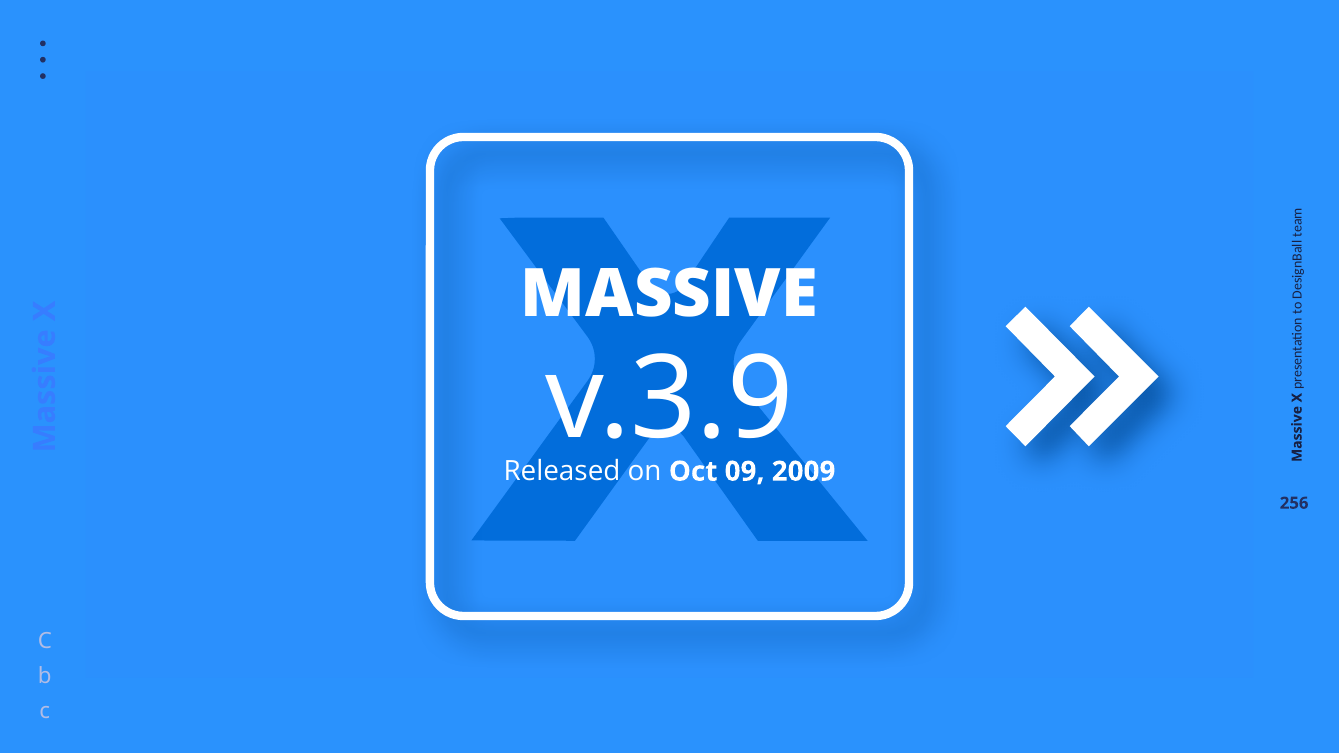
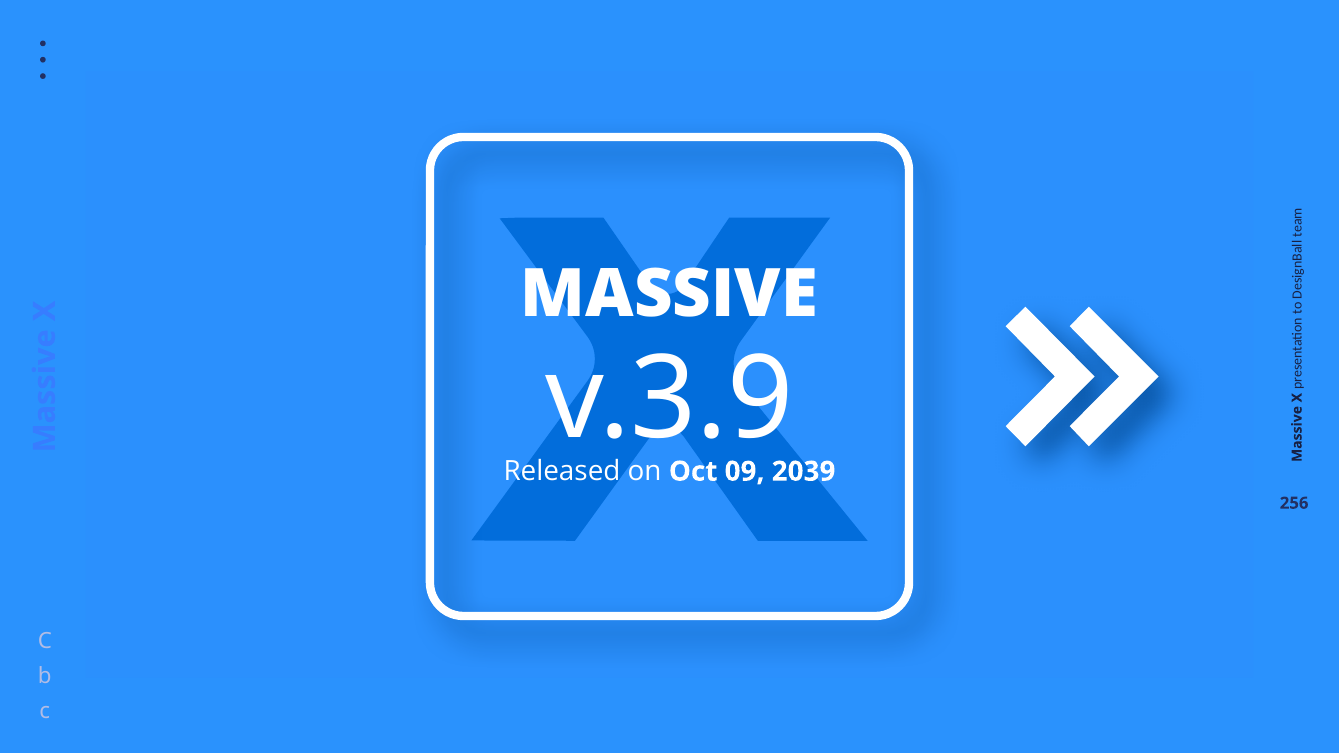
2009: 2009 -> 2039 (804, 472)
